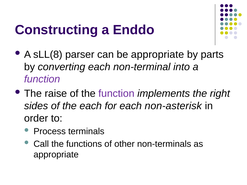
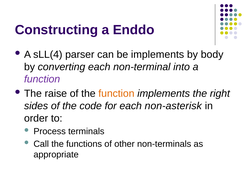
sLL(8: sLL(8 -> sLL(4 (48, 55)
be appropriate: appropriate -> implements (158, 55)
parts: parts -> body (212, 55)
function colour: purple -> orange (116, 94)
the each: each -> code (91, 106)
